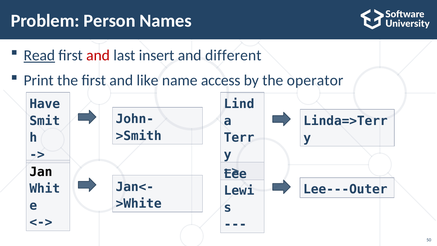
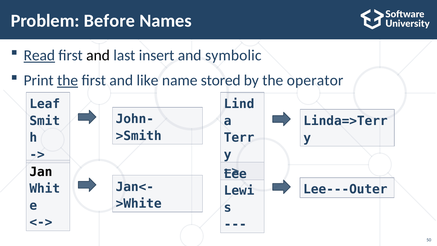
Person: Person -> Before (109, 21)
and colour: red -> black (98, 55)
different: different -> symbolic (233, 55)
the underline: none -> present (68, 80)
access: access -> stored (221, 80)
Have: Have -> Leaf (45, 104)
